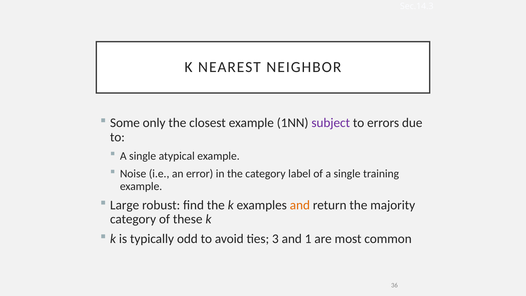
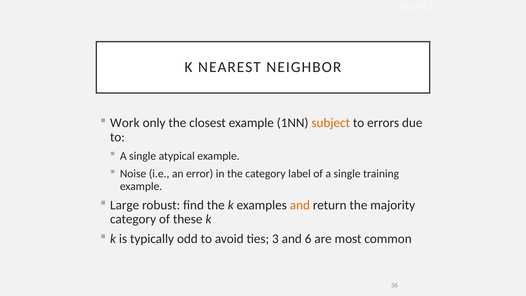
Some: Some -> Work (125, 123)
subject colour: purple -> orange (331, 123)
1: 1 -> 6 (308, 239)
